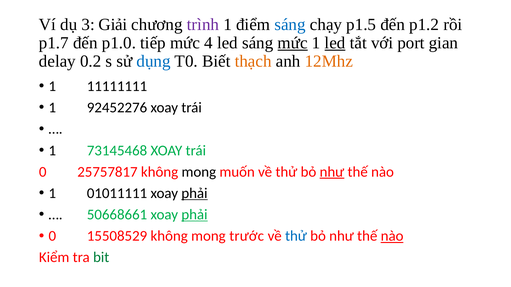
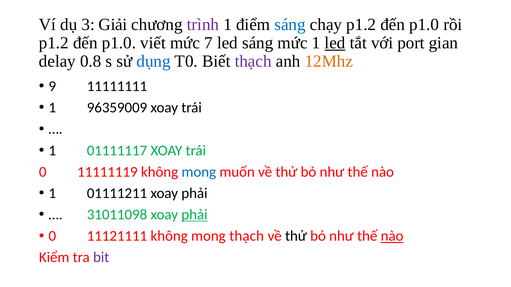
chạy p1.5: p1.5 -> p1.2 (361, 25)
p1.2: p1.2 -> p1.0 (424, 25)
p1.7: p1.7 -> p1.2 (54, 43)
tiếp: tiếp -> viết (153, 43)
4: 4 -> 7 (209, 43)
mức underline: present -> none (293, 43)
0.2: 0.2 -> 0.8 (91, 61)
thạch colour: orange -> purple (253, 61)
1: 1 -> 9 (52, 86)
92452276: 92452276 -> 96359009 (117, 108)
73145468: 73145468 -> 01111117 (117, 151)
25757817: 25757817 -> 11111119 (107, 172)
mong colour: black -> blue (199, 172)
như underline: present -> none (332, 172)
01011111: 01011111 -> 01111211 (117, 194)
phải underline: present -> none (194, 194)
50668661: 50668661 -> 31011098 (117, 215)
15508529: 15508529 -> 11121111 (117, 236)
mong trước: trước -> thạch (247, 236)
thử colour: blue -> black (296, 236)
bit colour: green -> purple (101, 258)
